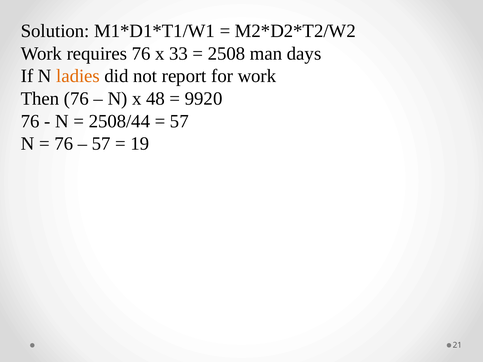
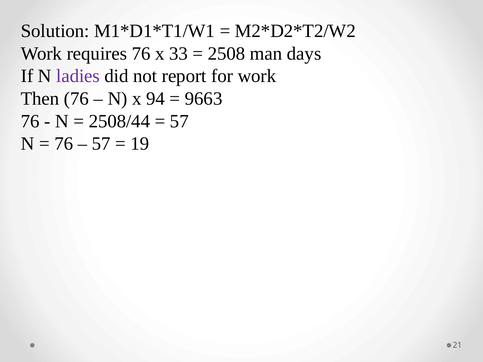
ladies colour: orange -> purple (78, 76)
48: 48 -> 94 (156, 99)
9920: 9920 -> 9663 (204, 99)
